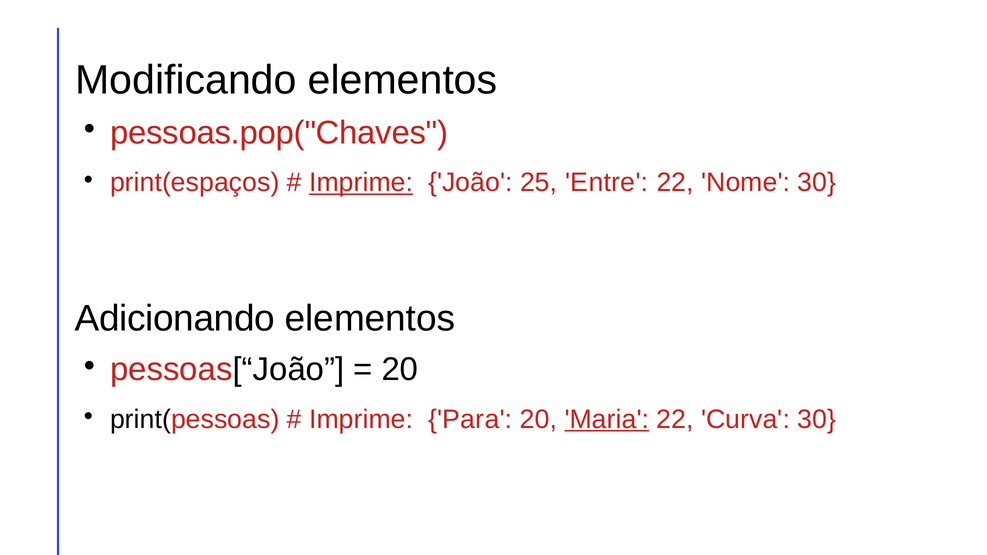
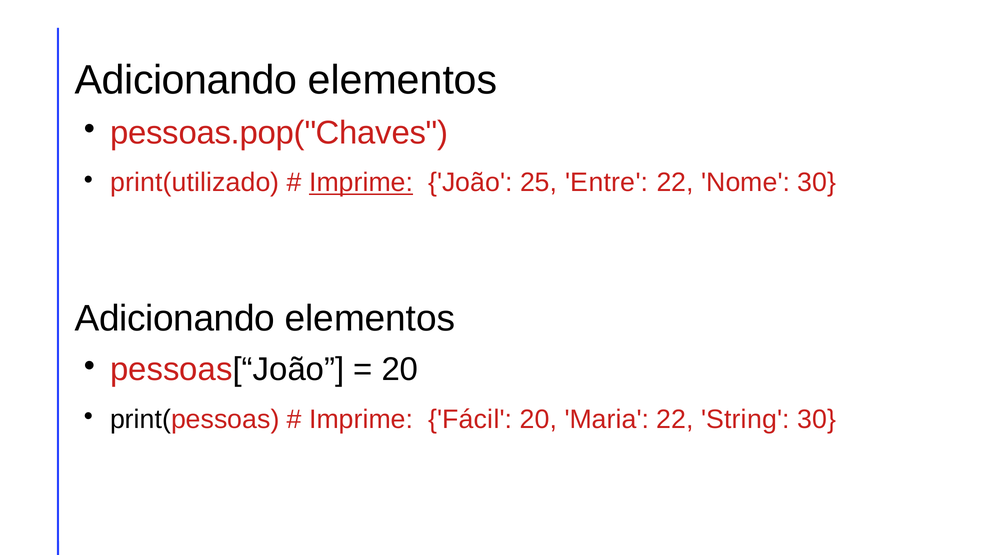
Modificando: Modificando -> Adicionando (186, 80)
print(espaços: print(espaços -> print(utilizado (195, 183)
Para: Para -> Fácil (470, 420)
Maria underline: present -> none (607, 420)
Curva: Curva -> String (745, 420)
